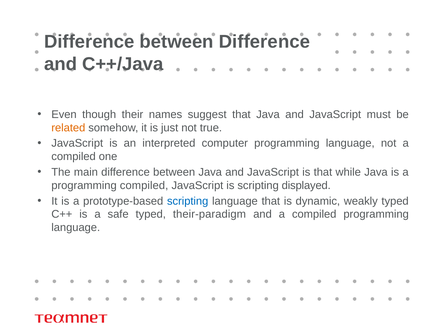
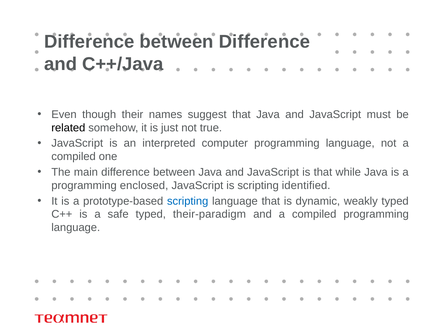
related colour: orange -> black (68, 128)
programming compiled: compiled -> enclosed (144, 185)
displayed: displayed -> identified (306, 185)
